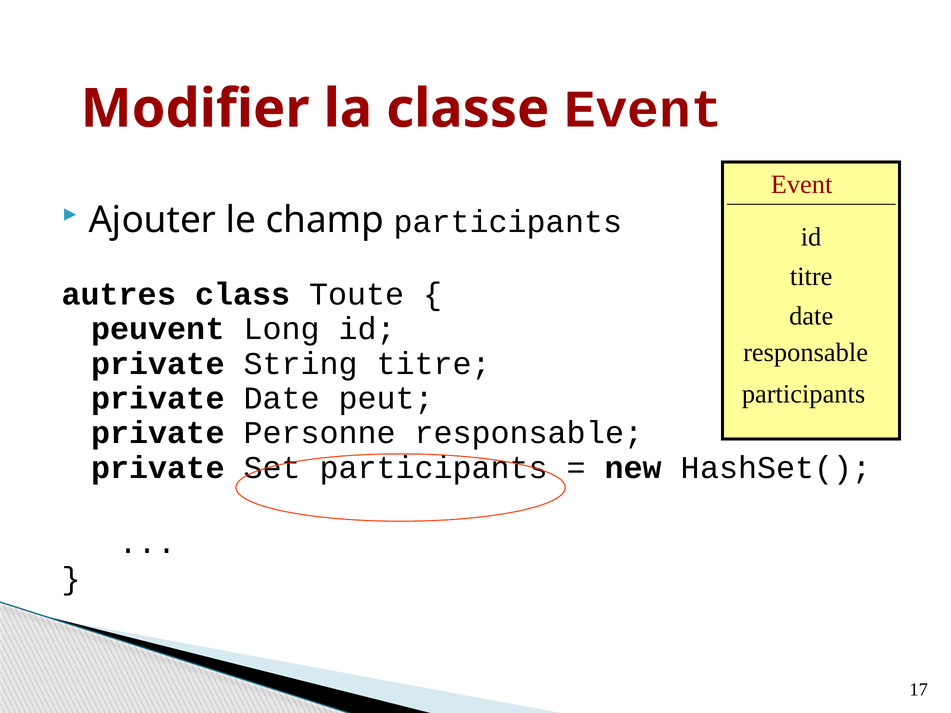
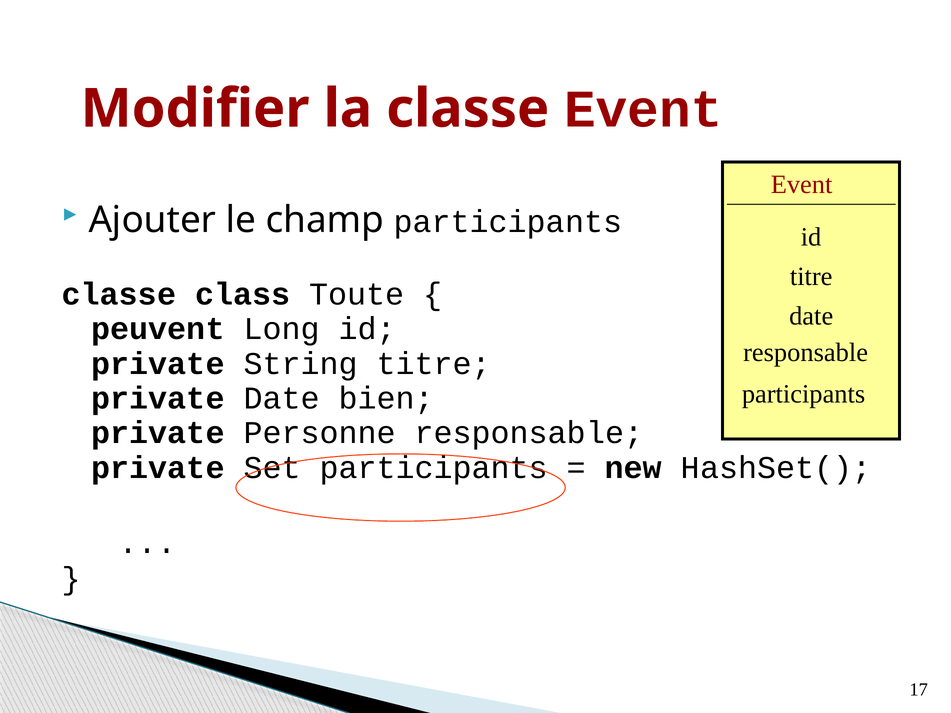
autres: autres -> classe (119, 294)
peut: peut -> bien (386, 398)
